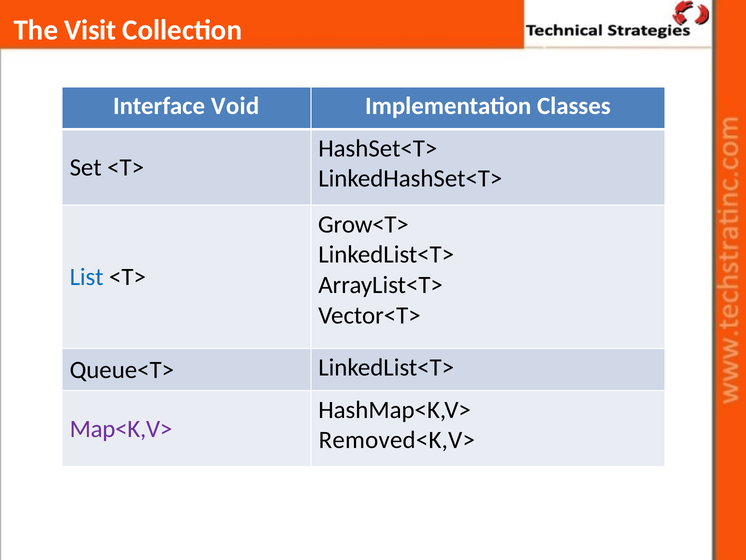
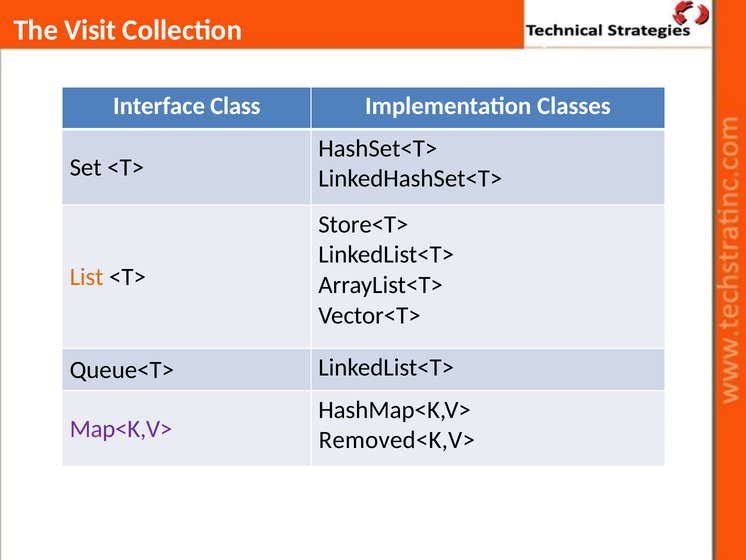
Void: Void -> Class (235, 106)
Grow<T>: Grow<T> -> Store<T> (363, 224)
List colour: blue -> orange (87, 277)
